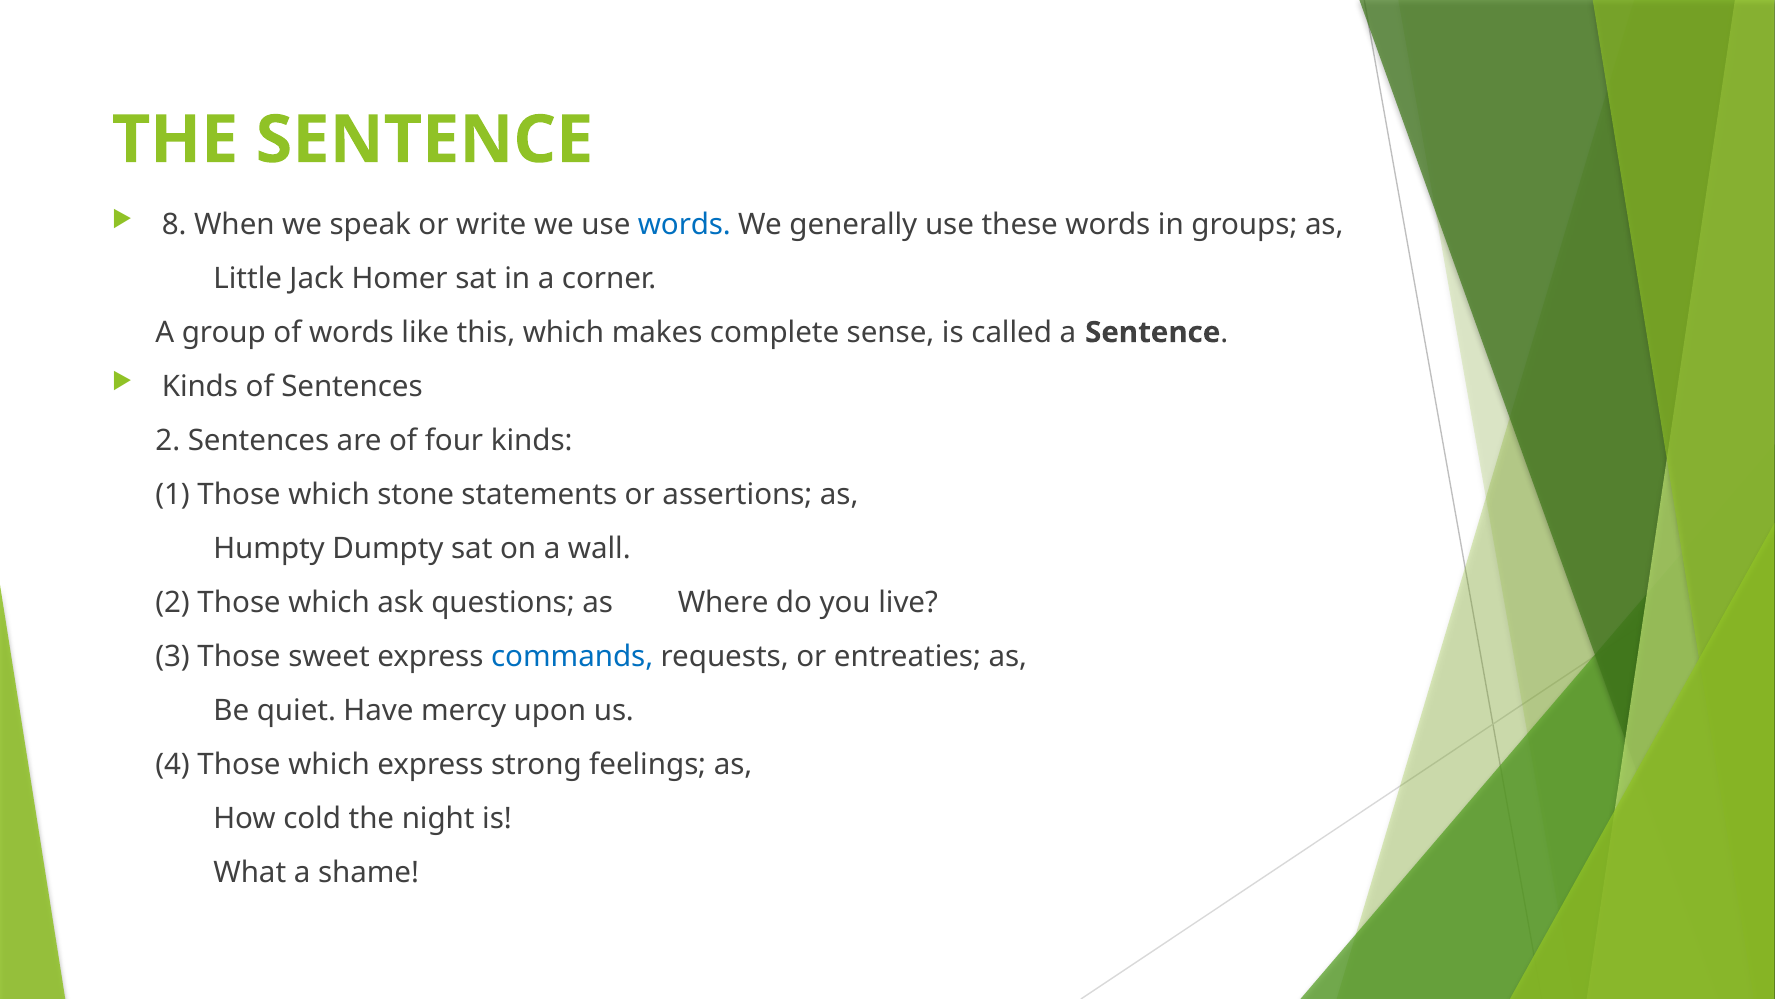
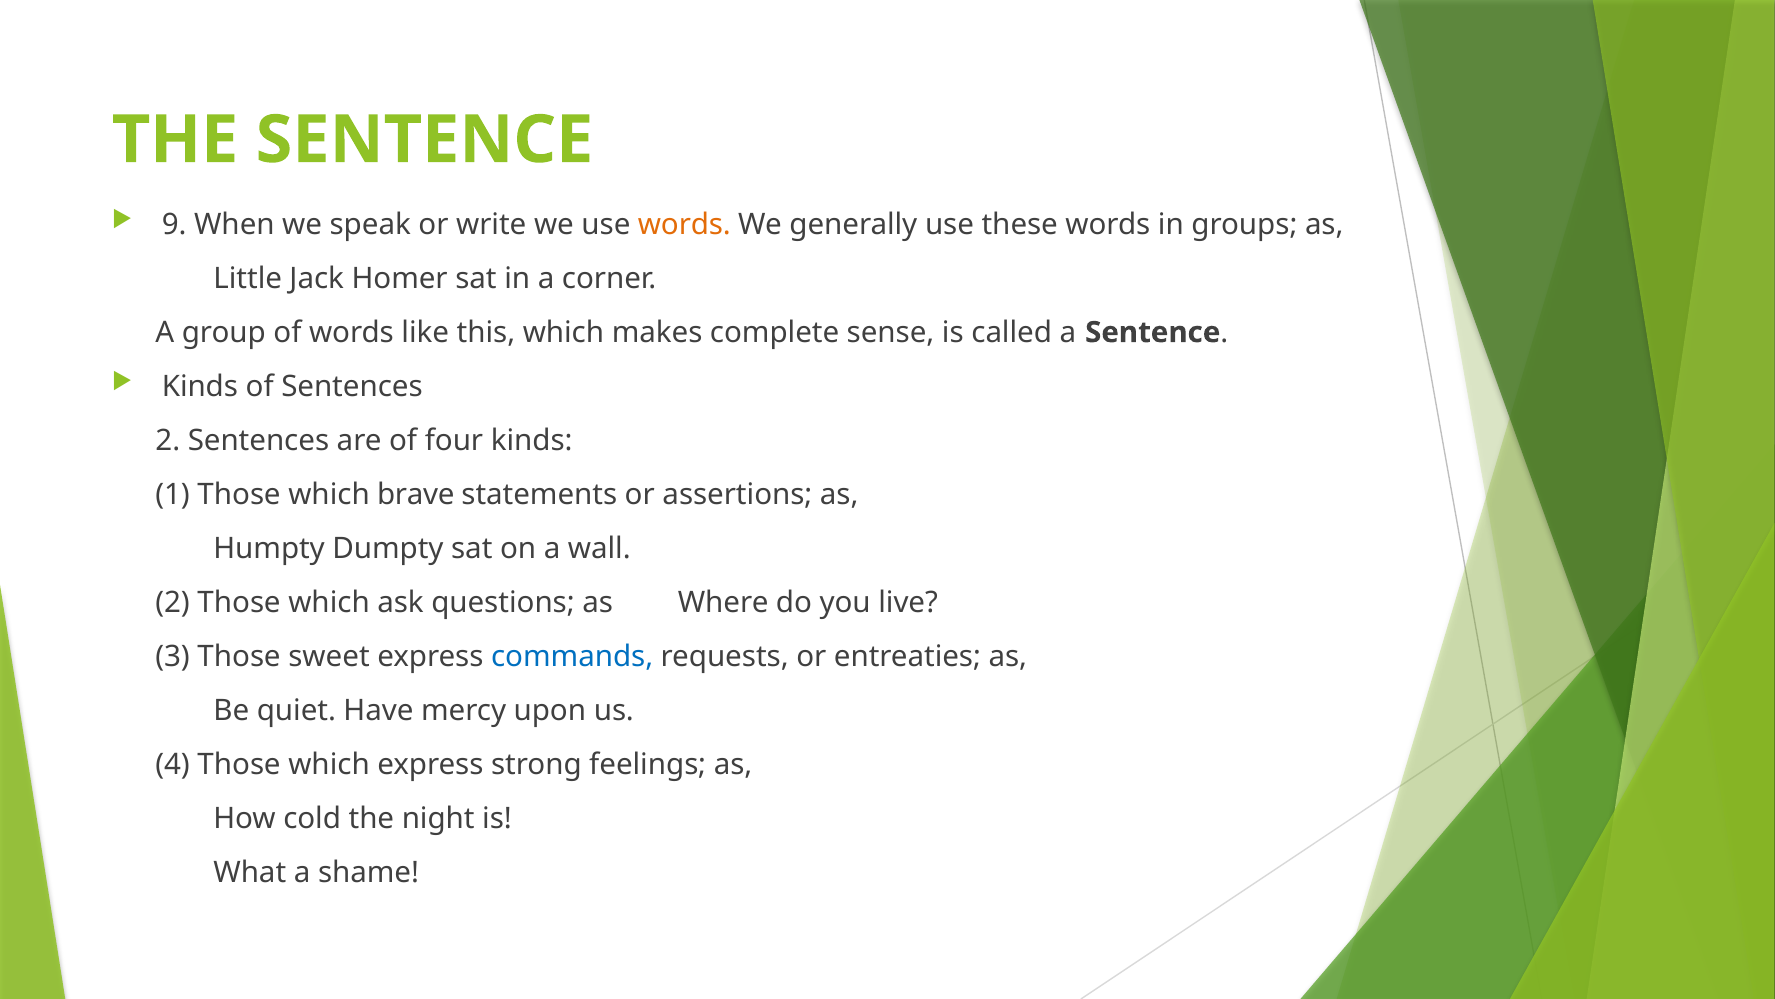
8: 8 -> 9 (174, 224)
words colour: blue -> orange (684, 224)
stone: stone -> brave (416, 494)
